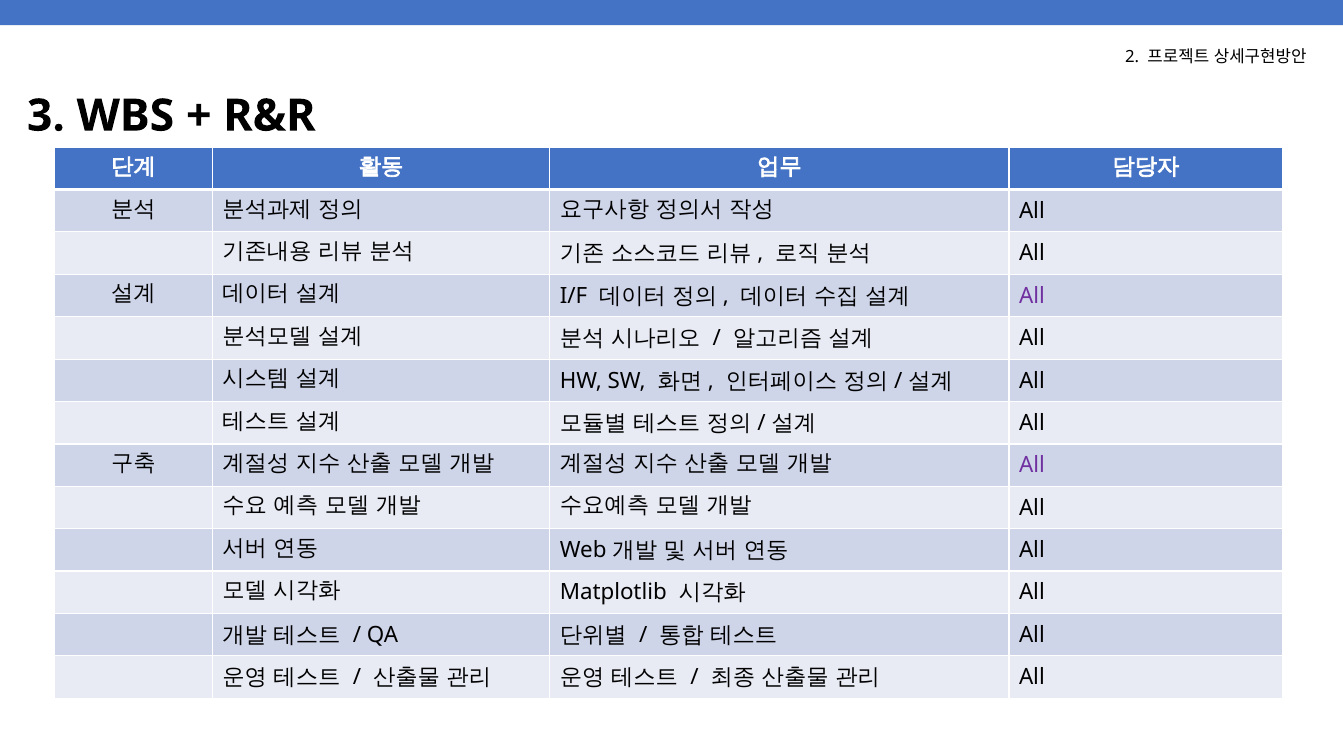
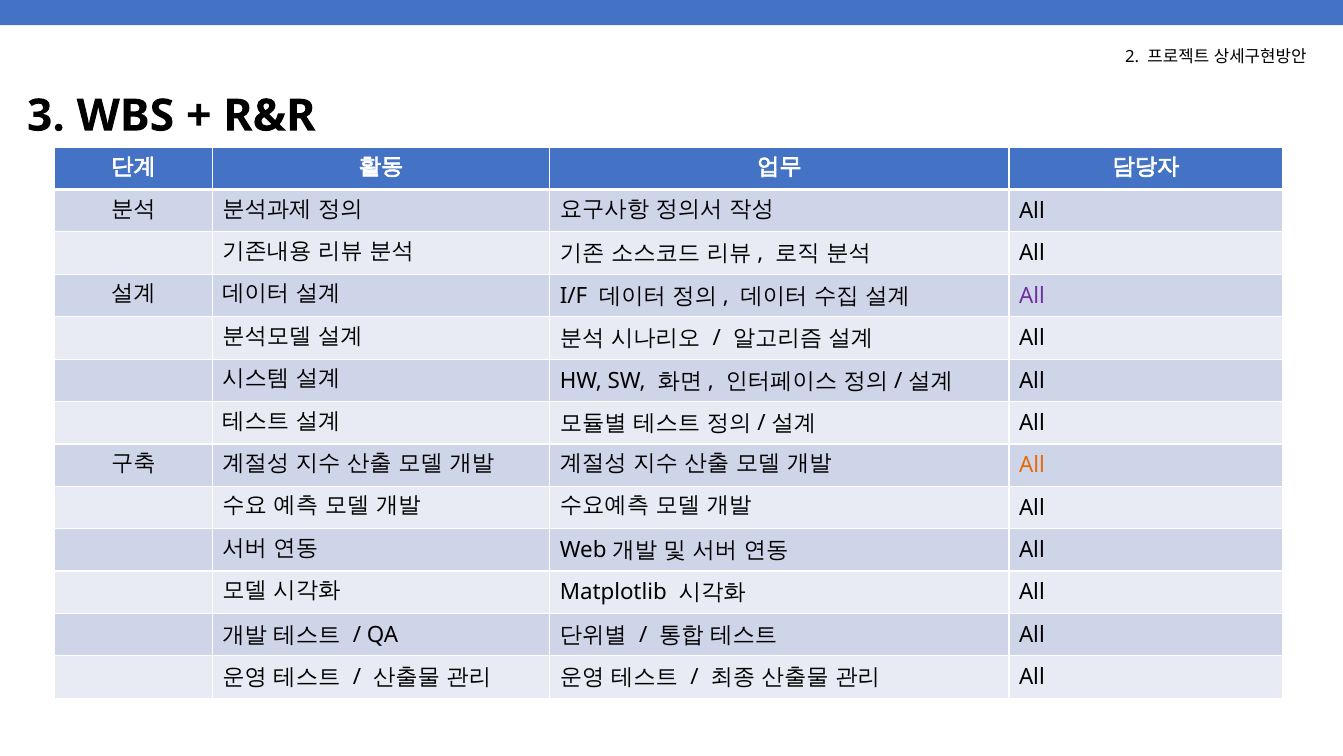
All colour: purple -> orange (1032, 465)
